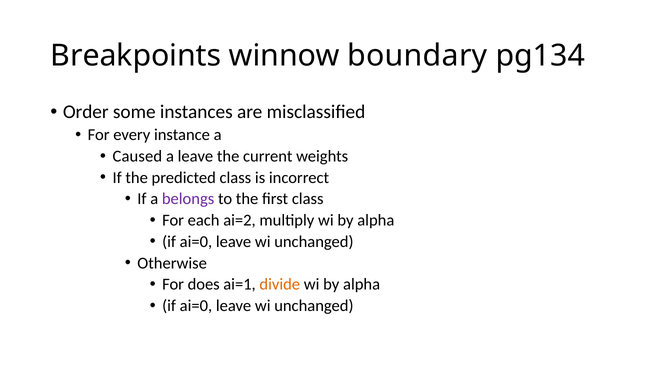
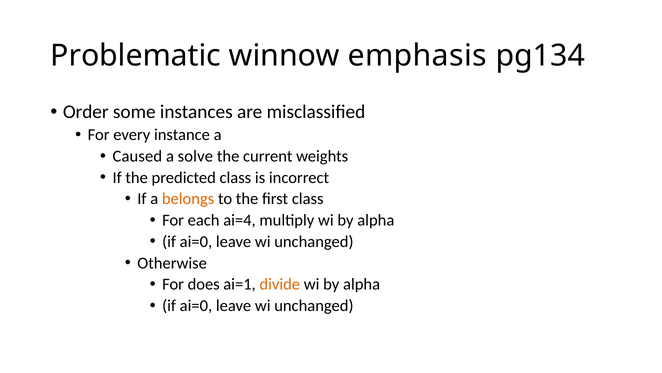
Breakpoints: Breakpoints -> Problematic (136, 56)
boundary: boundary -> emphasis (417, 56)
a leave: leave -> solve (195, 156)
belongs colour: purple -> orange (188, 199)
ai=2: ai=2 -> ai=4 (240, 220)
